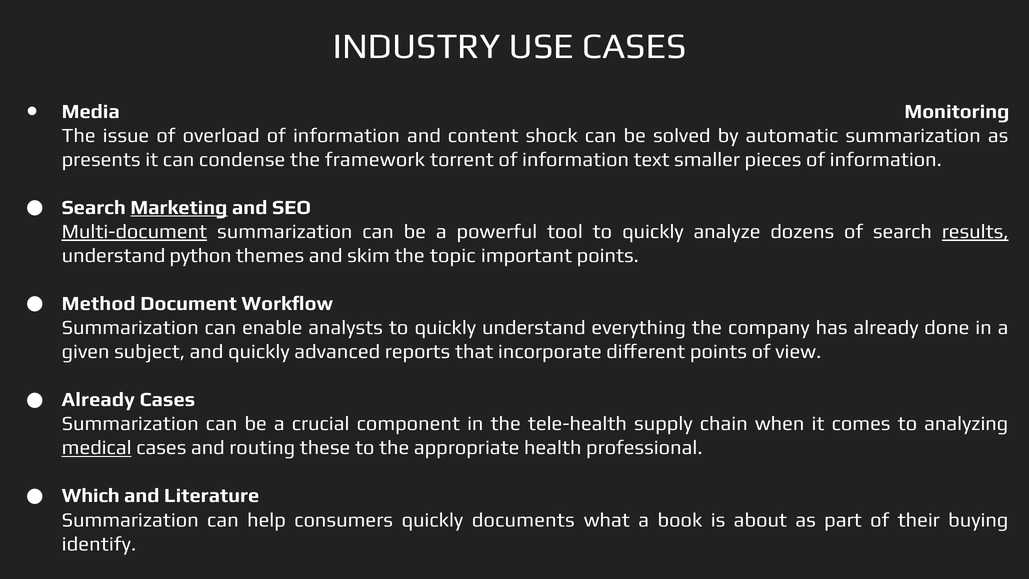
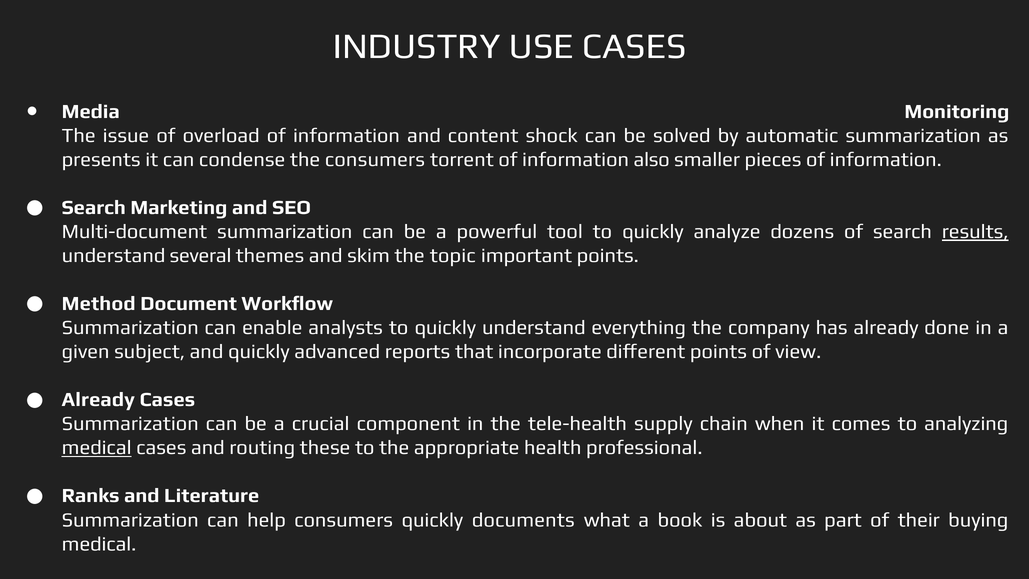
the framework: framework -> consumers (375, 159)
text: text -> also (652, 159)
Marketing underline: present -> none (179, 207)
Multi-document underline: present -> none (134, 231)
python: python -> several (201, 256)
Which: Which -> Ranks (91, 496)
identify: identify -> medical (99, 544)
